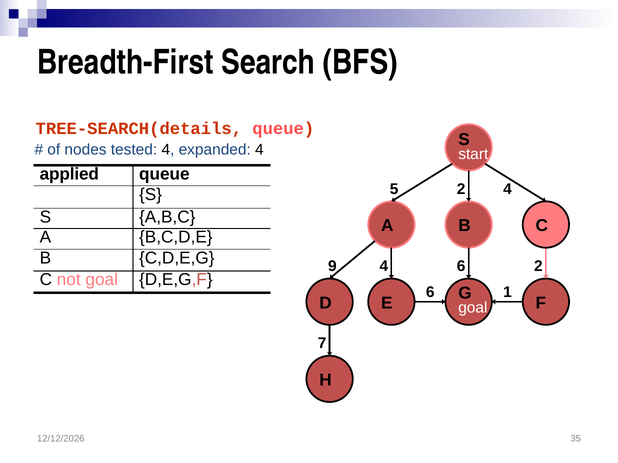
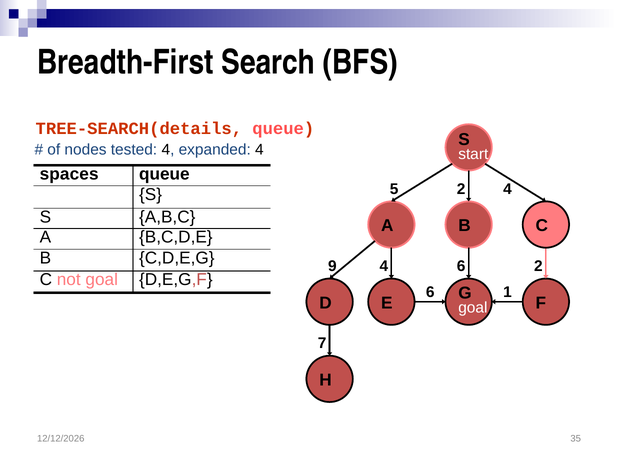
applied: applied -> spaces (69, 174)
